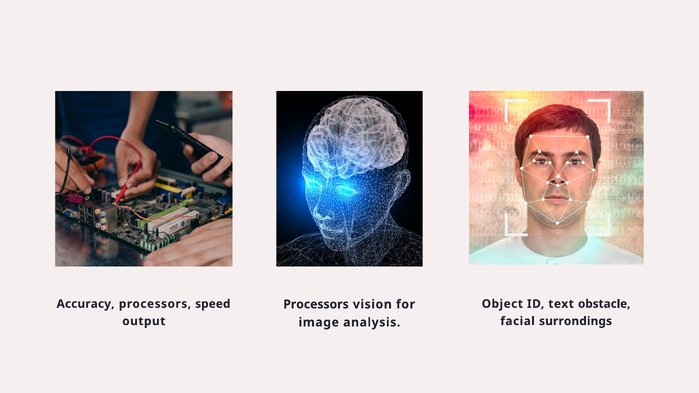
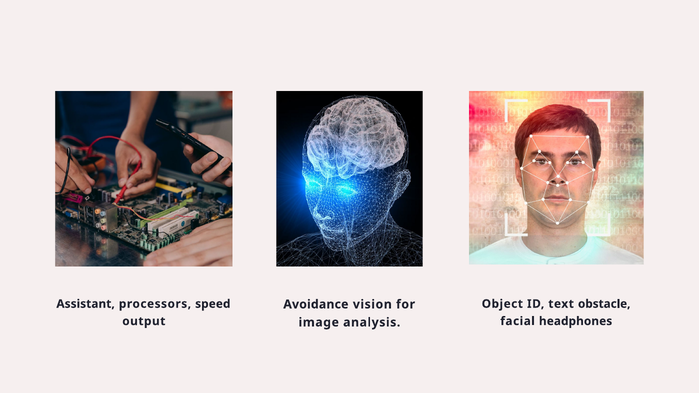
Accuracy: Accuracy -> Assistant (86, 304)
Processors: Processors -> Avoidance (316, 304)
surrondings: surrondings -> headphones (576, 321)
